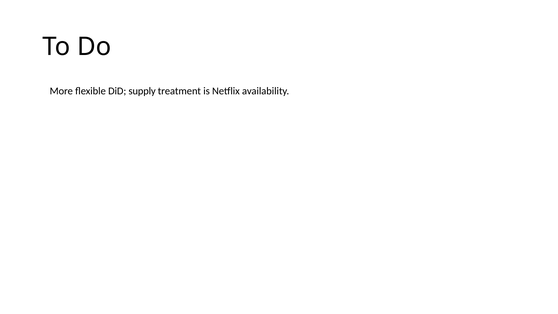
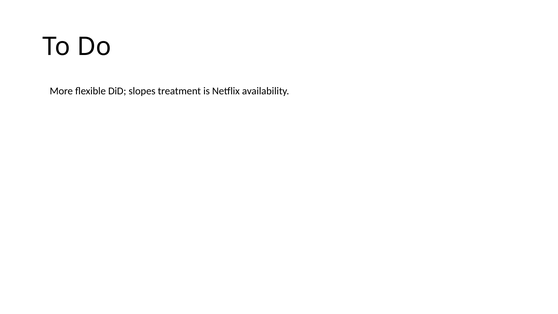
supply: supply -> slopes (142, 91)
